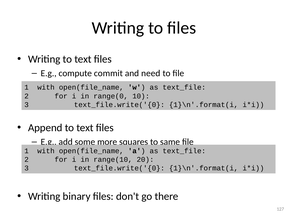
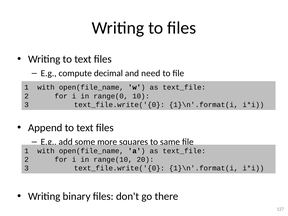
commit: commit -> decimal (108, 73)
